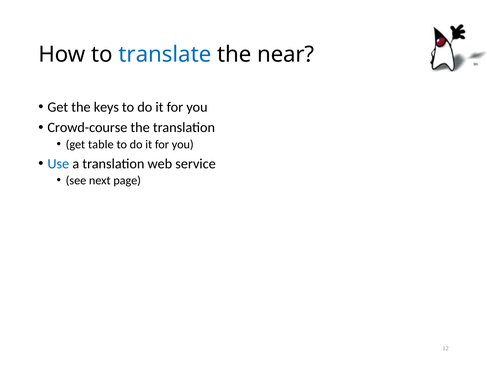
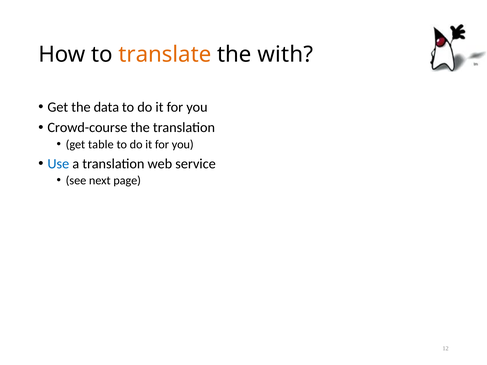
translate colour: blue -> orange (165, 55)
near: near -> with (285, 55)
keys: keys -> data (106, 107)
